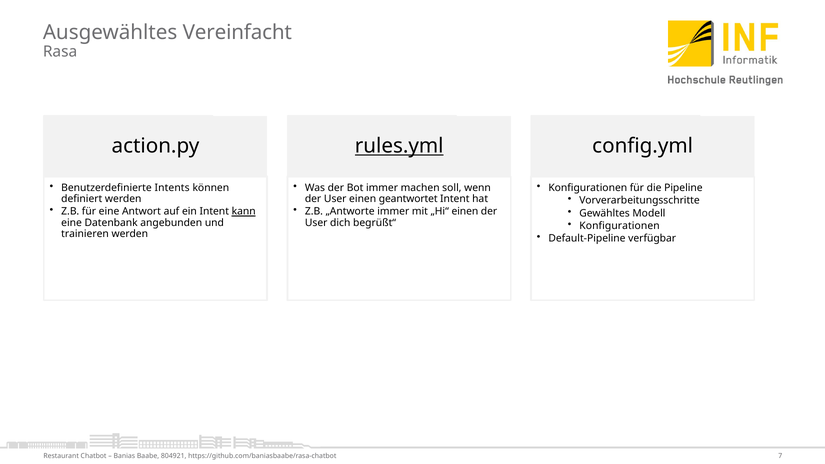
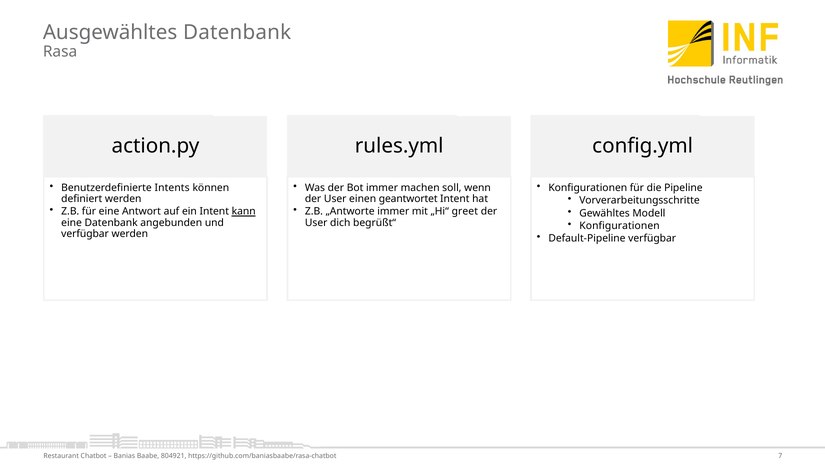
Ausgewähltes Vereinfacht: Vereinfacht -> Datenbank (237, 32)
rules.yml underline: present -> none (399, 146)
„Hi“ einen: einen -> greet (465, 212)
trainieren: trainieren -> verfügbar (85, 234)
